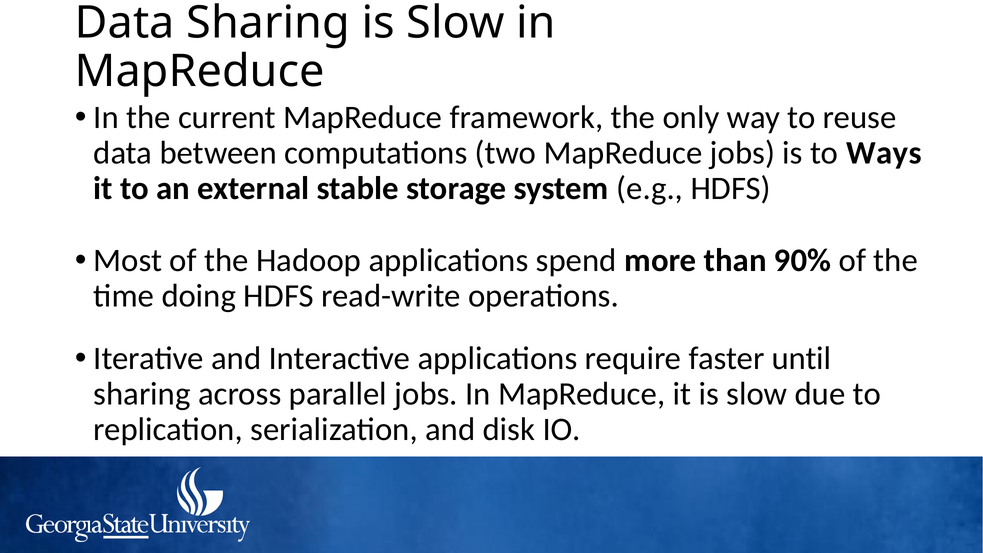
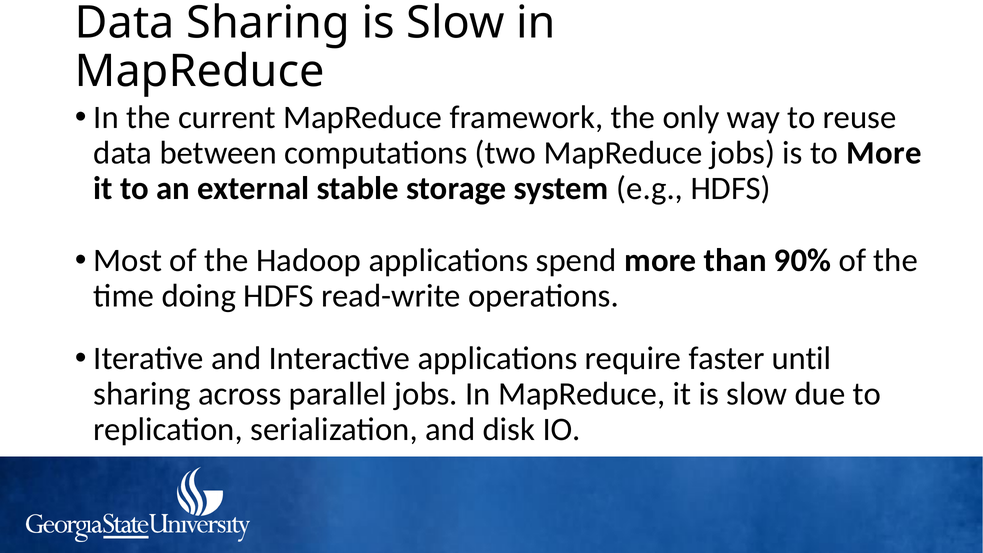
to Ways: Ways -> More (884, 153)
